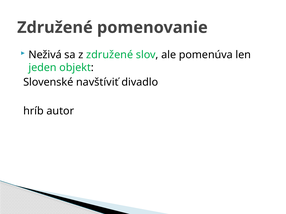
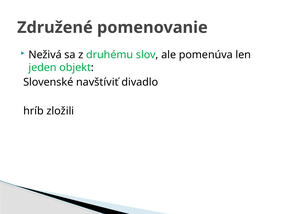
z združené: združené -> druhému (110, 55)
autor: autor -> zložili (60, 111)
